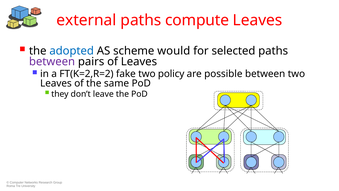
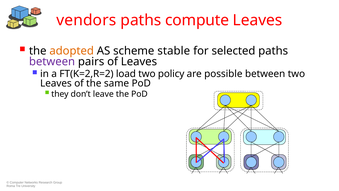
external: external -> vendors (86, 20)
adopted colour: blue -> orange (72, 51)
would: would -> stable (174, 51)
fake: fake -> load (126, 74)
